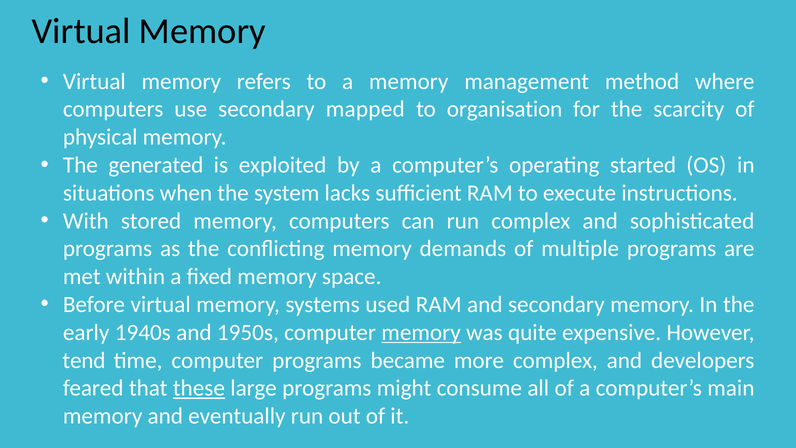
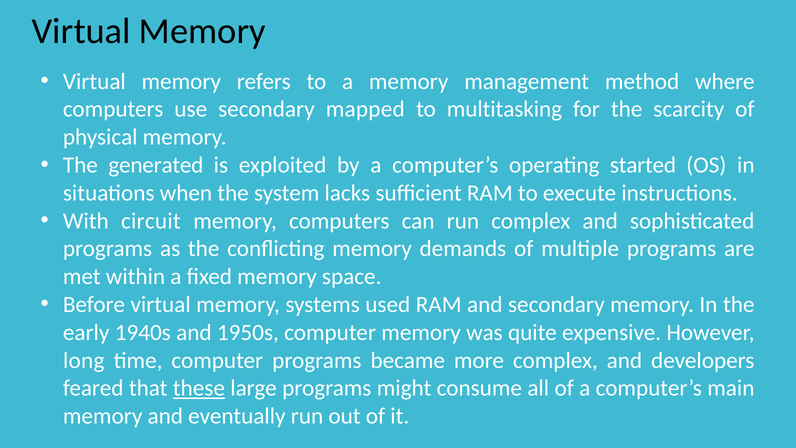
organisation: organisation -> multitasking (504, 109)
stored: stored -> circuit (151, 221)
memory underline: present -> none (421, 332)
tend: tend -> long (84, 360)
